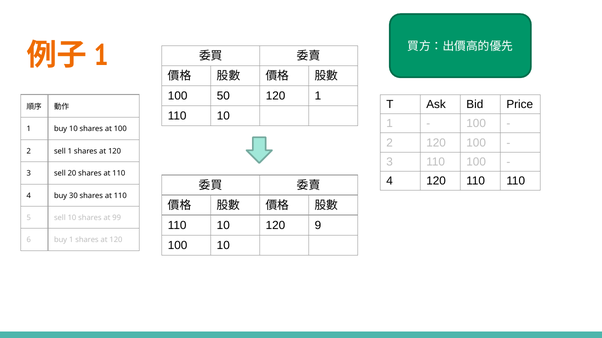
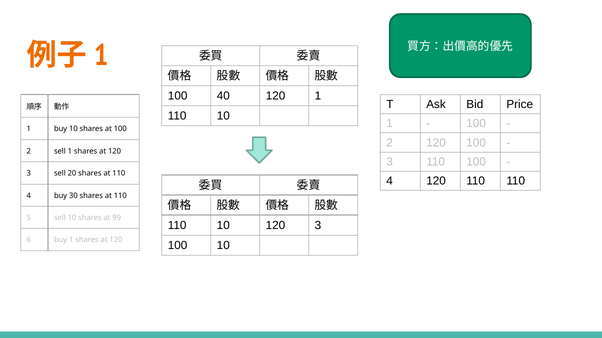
50: 50 -> 40 (223, 96)
10 120 9: 9 -> 3 (318, 226)
